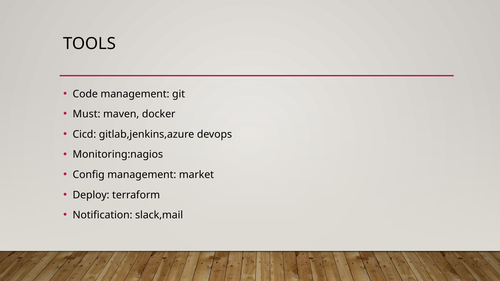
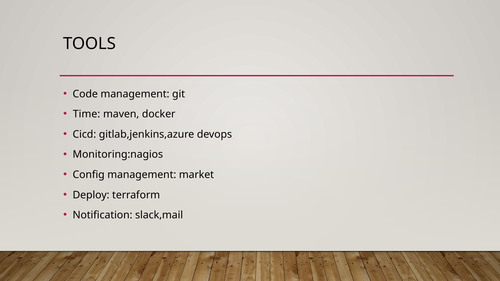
Must: Must -> Time (86, 114)
